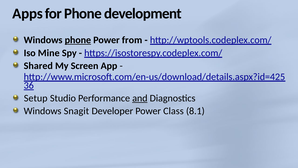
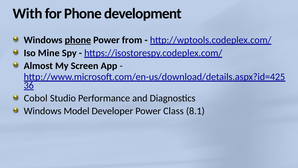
Apps: Apps -> With (28, 14)
Shared: Shared -> Almost (38, 66)
Setup: Setup -> Cobol (36, 98)
and underline: present -> none (140, 98)
Snagit: Snagit -> Model (77, 111)
